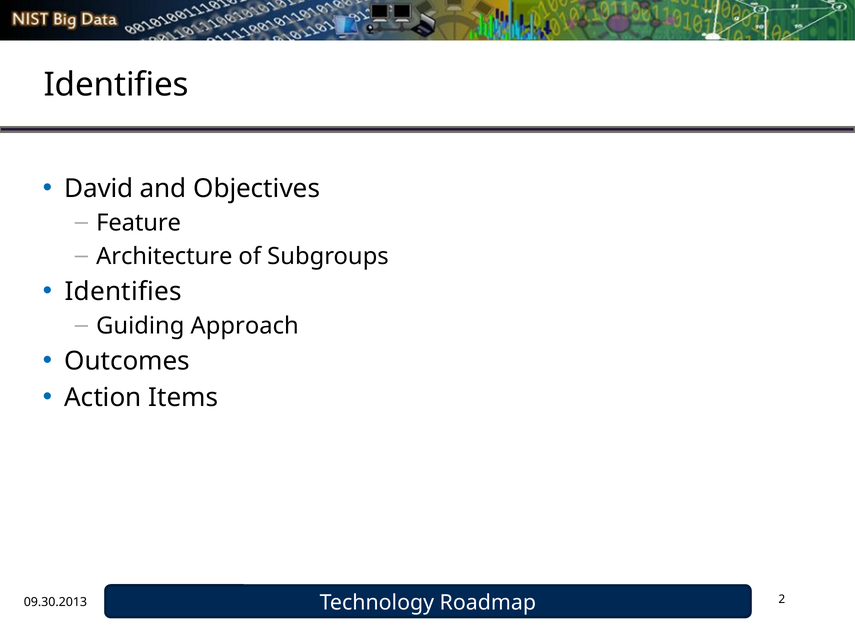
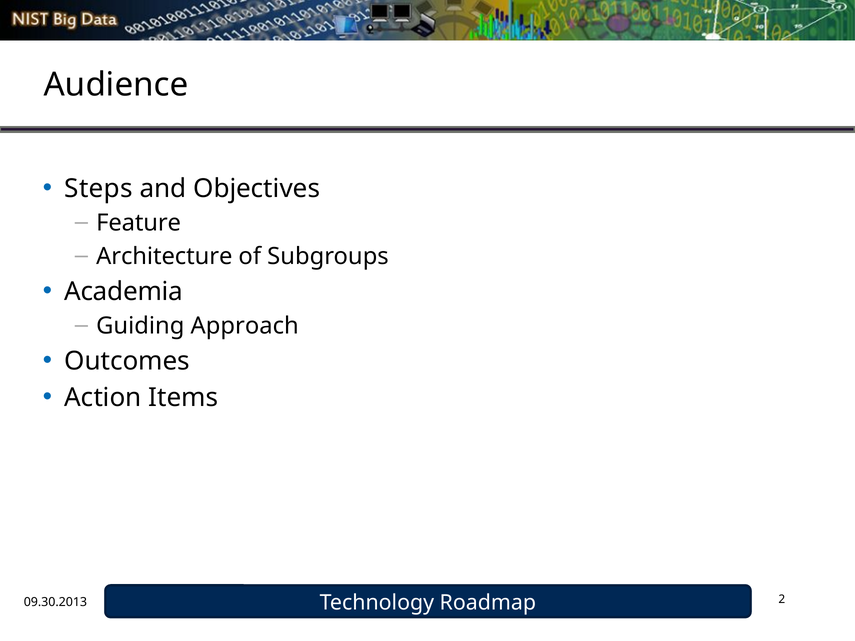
Identifies: Identifies -> Audience (116, 85)
David: David -> Steps (99, 189)
Identifies: Identifies -> Academia (124, 292)
